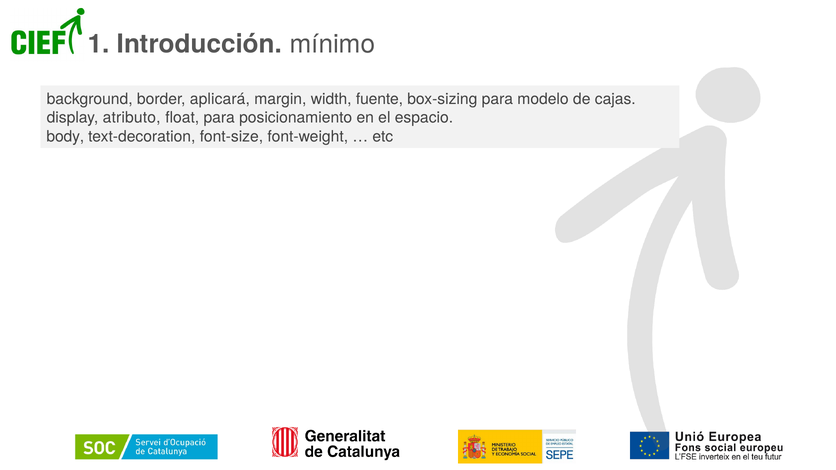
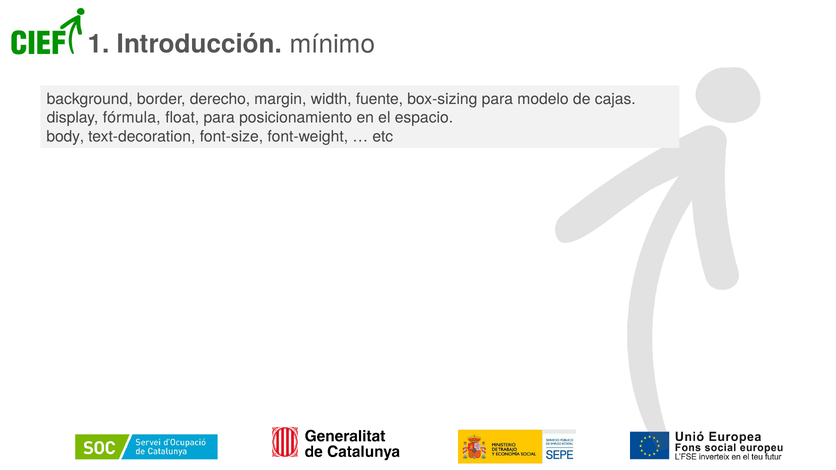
aplicará: aplicará -> derecho (220, 99)
atributo: atributo -> fórmula (132, 118)
